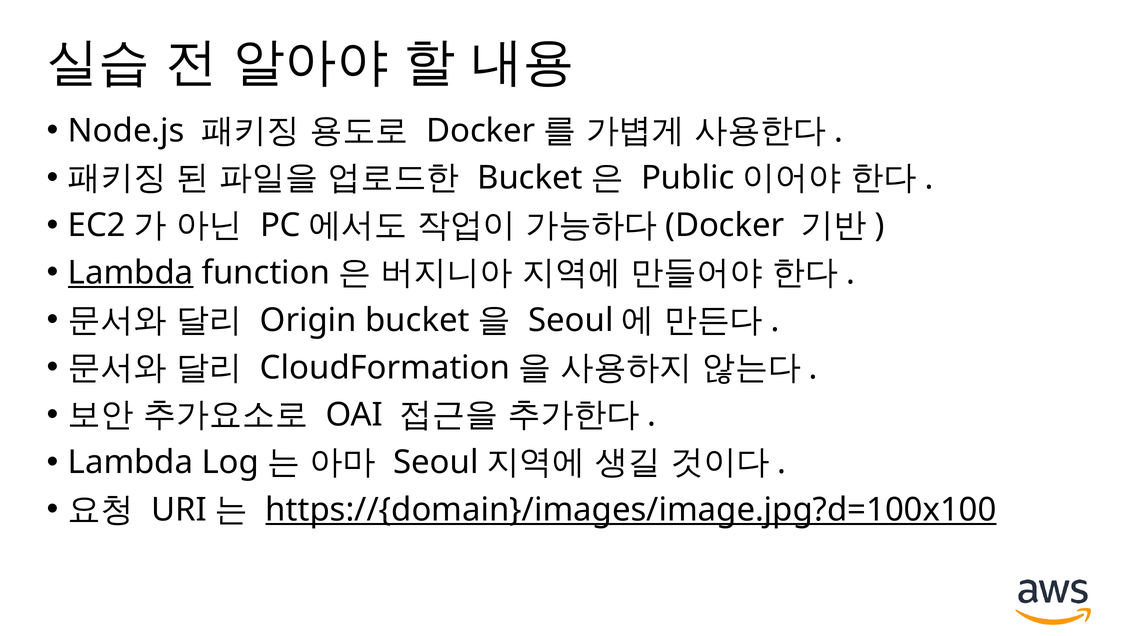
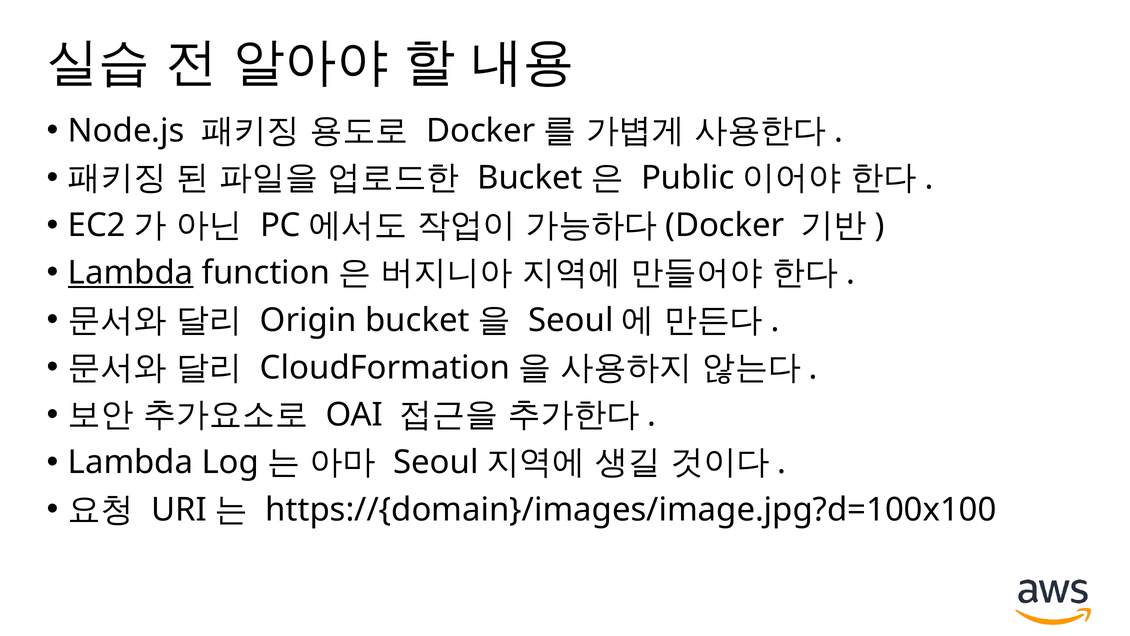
https://{domain}/images/image.jpg?d=100x100 underline: present -> none (631, 510)
